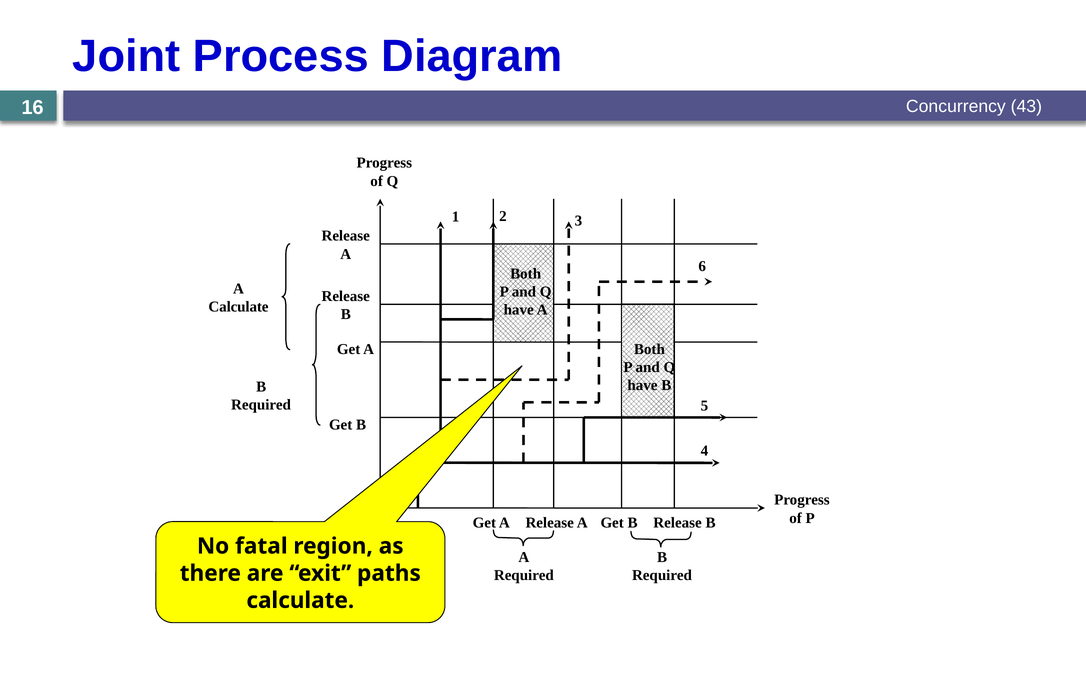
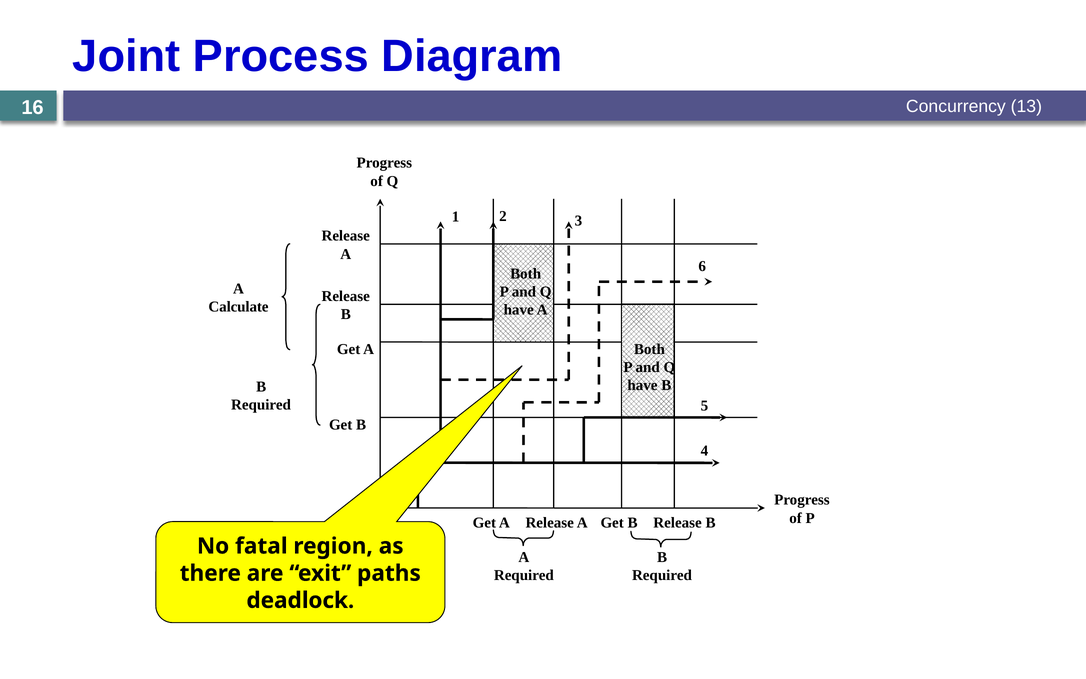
43: 43 -> 13 (1026, 106)
calculate: calculate -> deadlock (300, 600)
